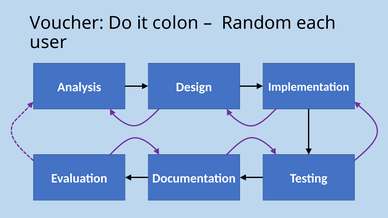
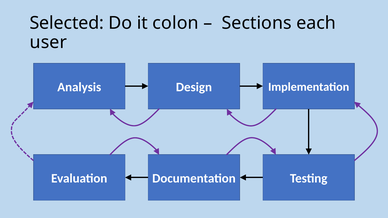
Voucher: Voucher -> Selected (67, 23)
Random: Random -> Sections (257, 23)
